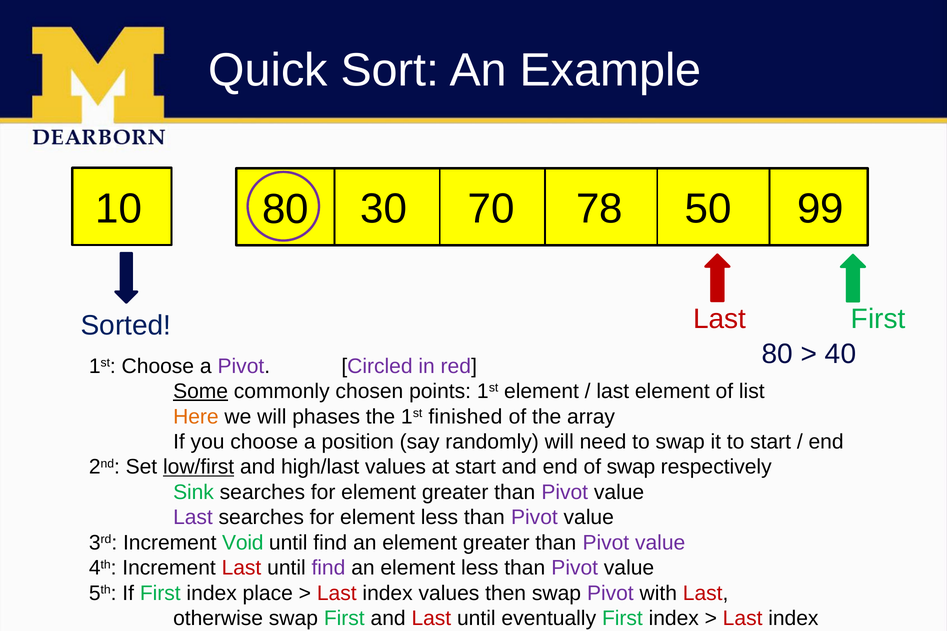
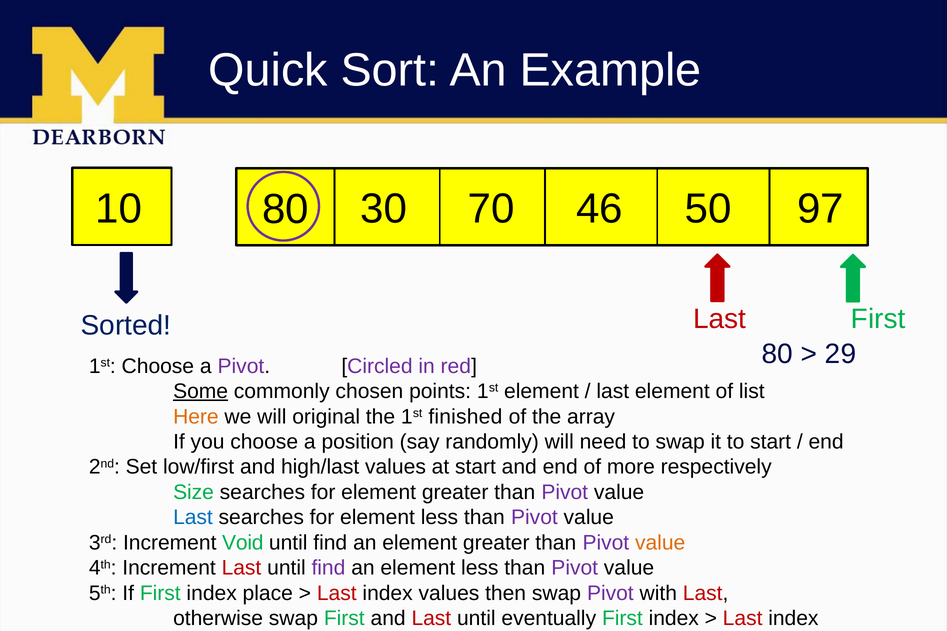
78: 78 -> 46 (599, 209)
99: 99 -> 97 (821, 209)
40: 40 -> 29 (841, 354)
phases: phases -> original (326, 417)
low/first underline: present -> none (199, 467)
of swap: swap -> more (631, 467)
Sink: Sink -> Size (194, 493)
Last colour: purple -> blue (193, 518)
value colour: purple -> orange (660, 543)
